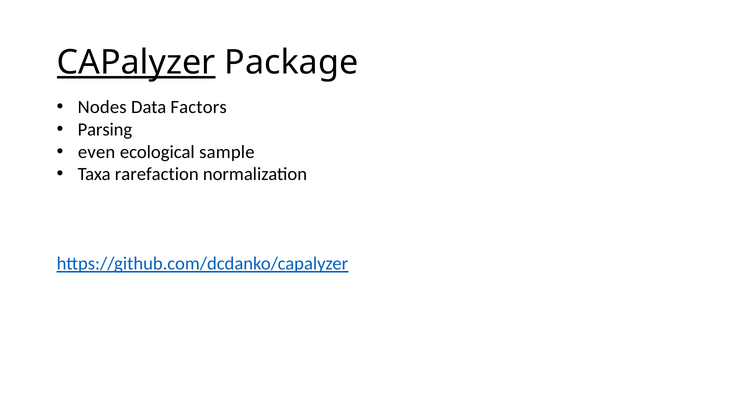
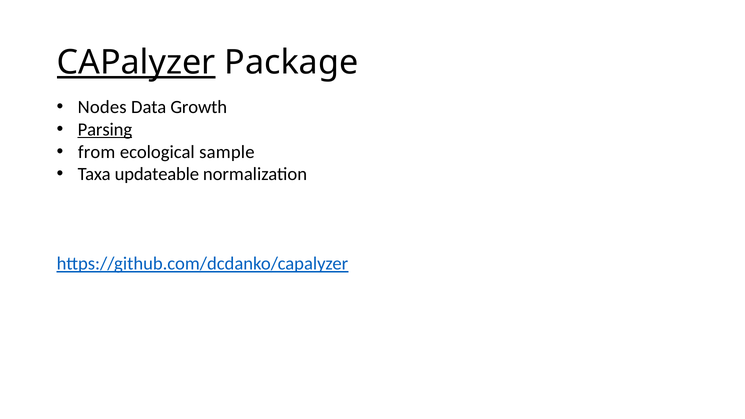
Factors: Factors -> Growth (199, 107)
Parsing underline: none -> present (105, 130)
even: even -> from (97, 152)
rarefaction: rarefaction -> updateable (157, 174)
